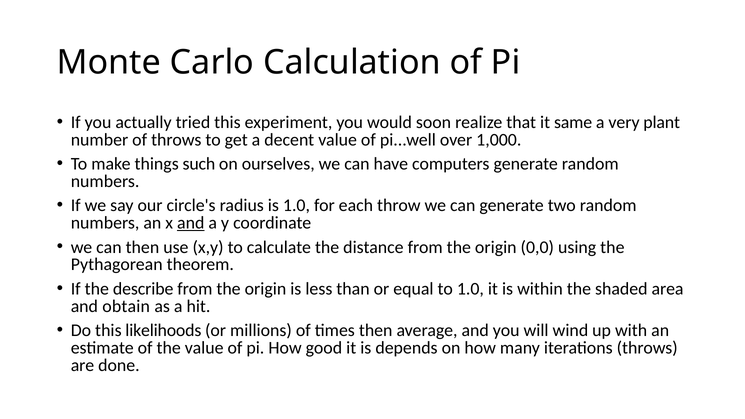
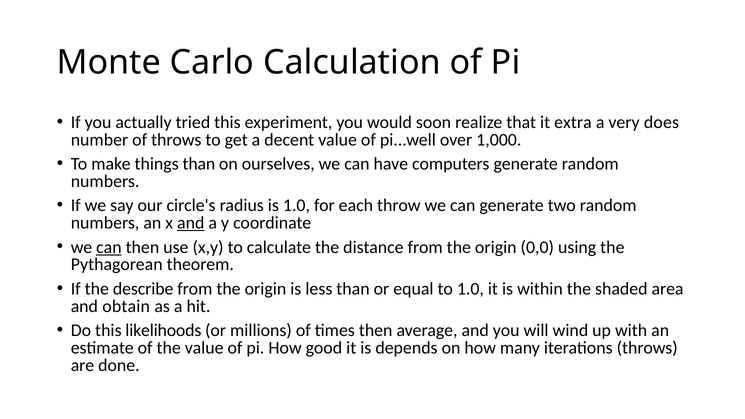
same: same -> extra (573, 122)
plant: plant -> does (661, 122)
things such: such -> than (199, 164)
can underline: none -> present (109, 247)
